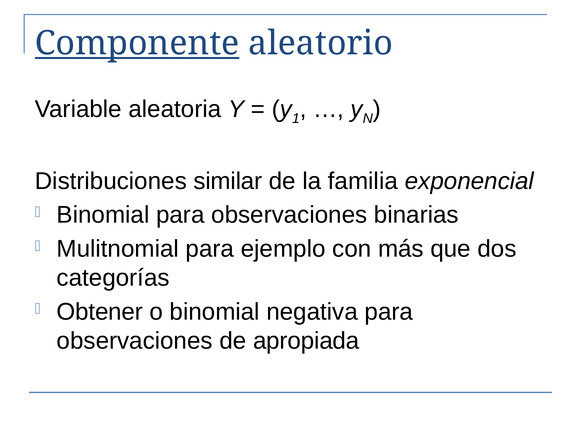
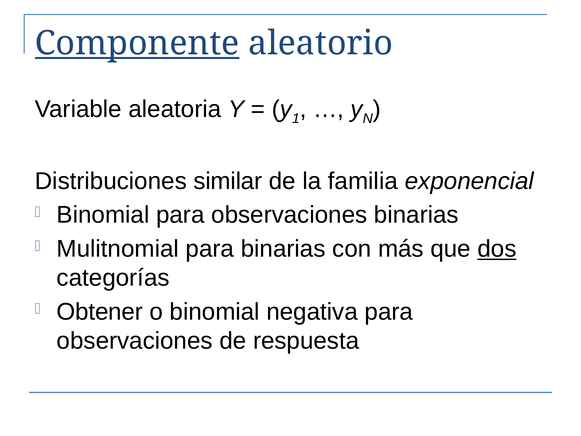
para ejemplo: ejemplo -> binarias (283, 249)
dos underline: none -> present (497, 249)
apropiada: apropiada -> respuesta (306, 341)
